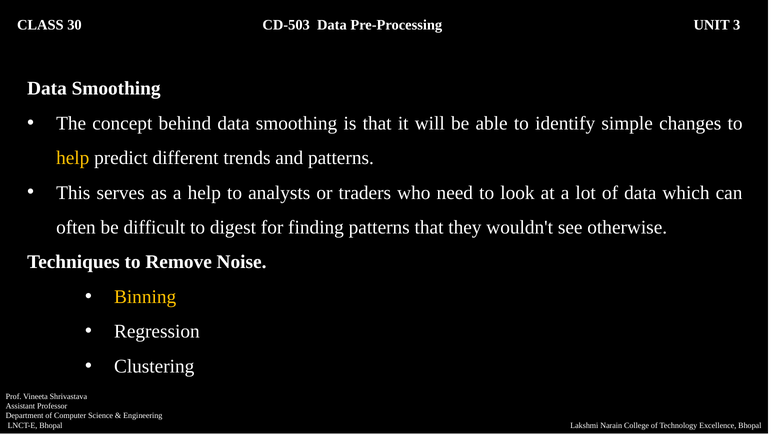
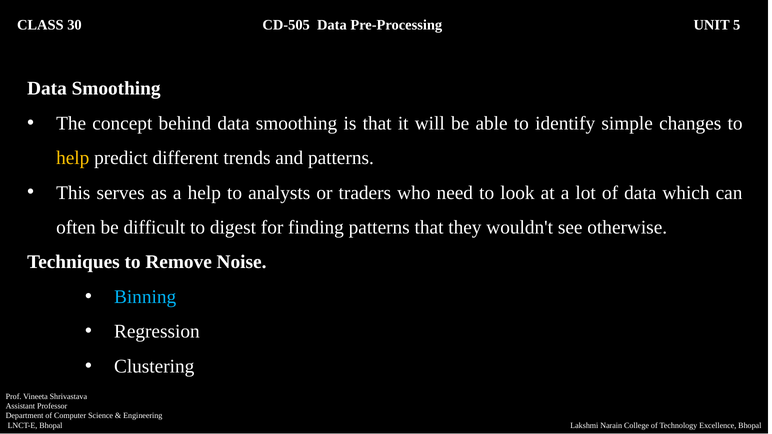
CD-503: CD-503 -> CD-505 (286, 25)
3: 3 -> 5 (737, 25)
Binning colour: yellow -> light blue (145, 297)
